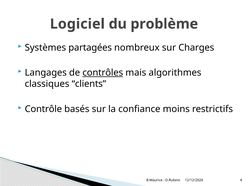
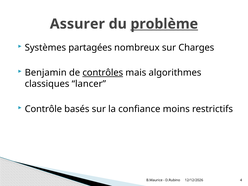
Logiciel: Logiciel -> Assurer (77, 24)
problème underline: none -> present (164, 24)
Langages: Langages -> Benjamin (46, 73)
clients: clients -> lancer (89, 84)
